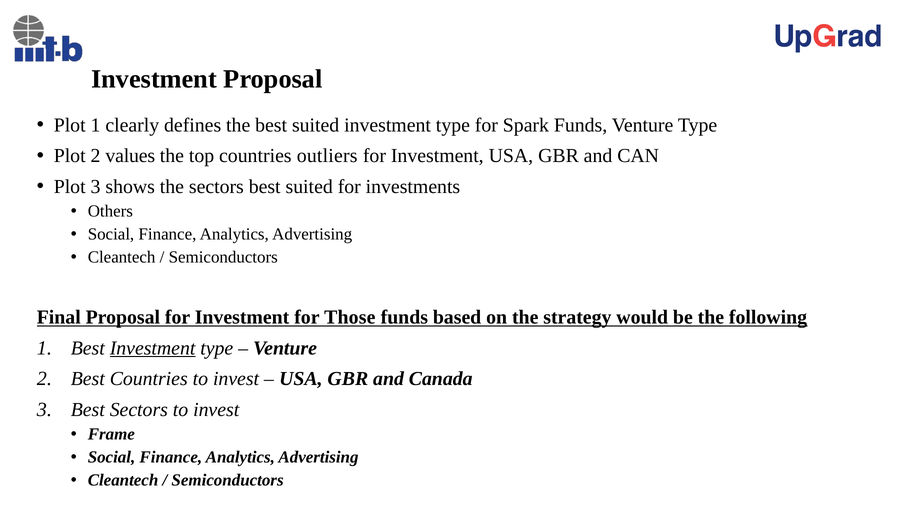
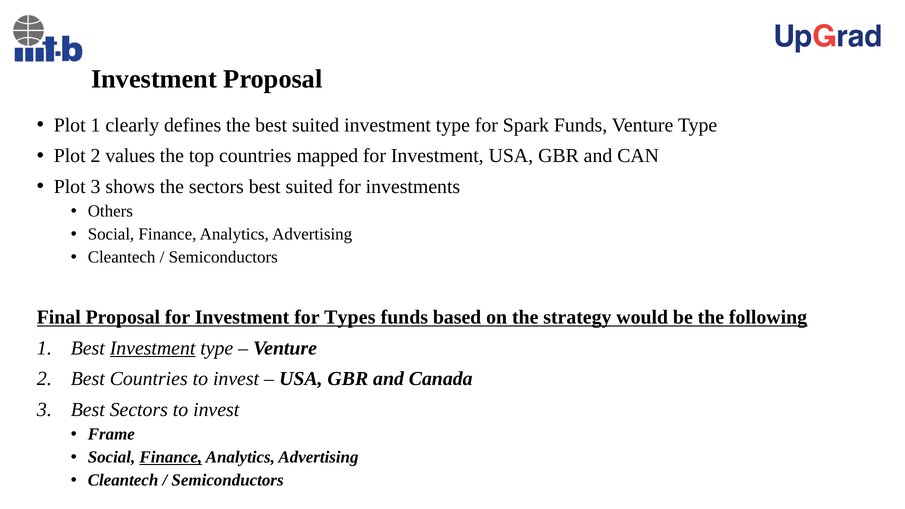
outliers: outliers -> mapped (327, 156)
Those: Those -> Types (350, 317)
Finance underline: none -> present (171, 457)
